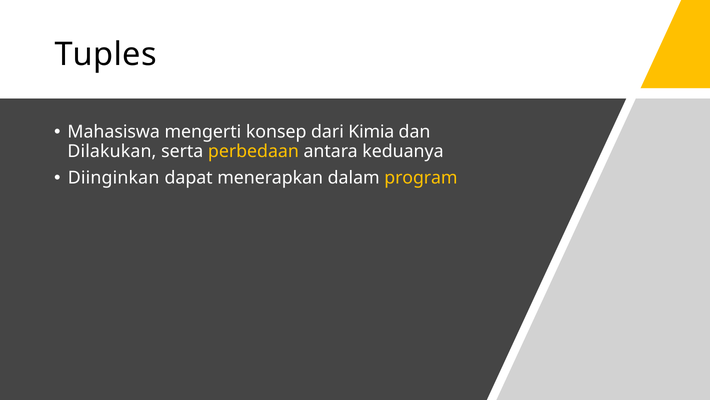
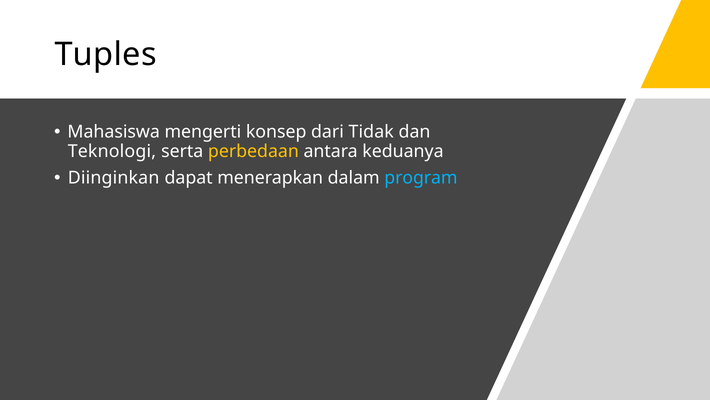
Kimia: Kimia -> Tidak (371, 132)
Dilakukan: Dilakukan -> Teknologi (112, 151)
program colour: yellow -> light blue (421, 178)
